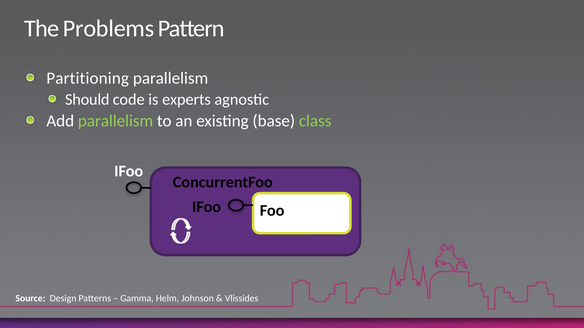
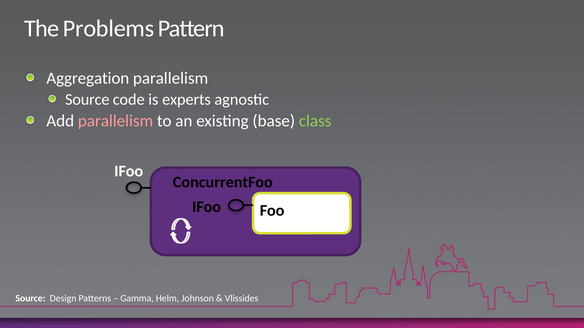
Partitioning: Partitioning -> Aggregation (88, 78)
Should: Should -> Source (87, 100)
parallelism colour: light green -> pink (116, 121)
